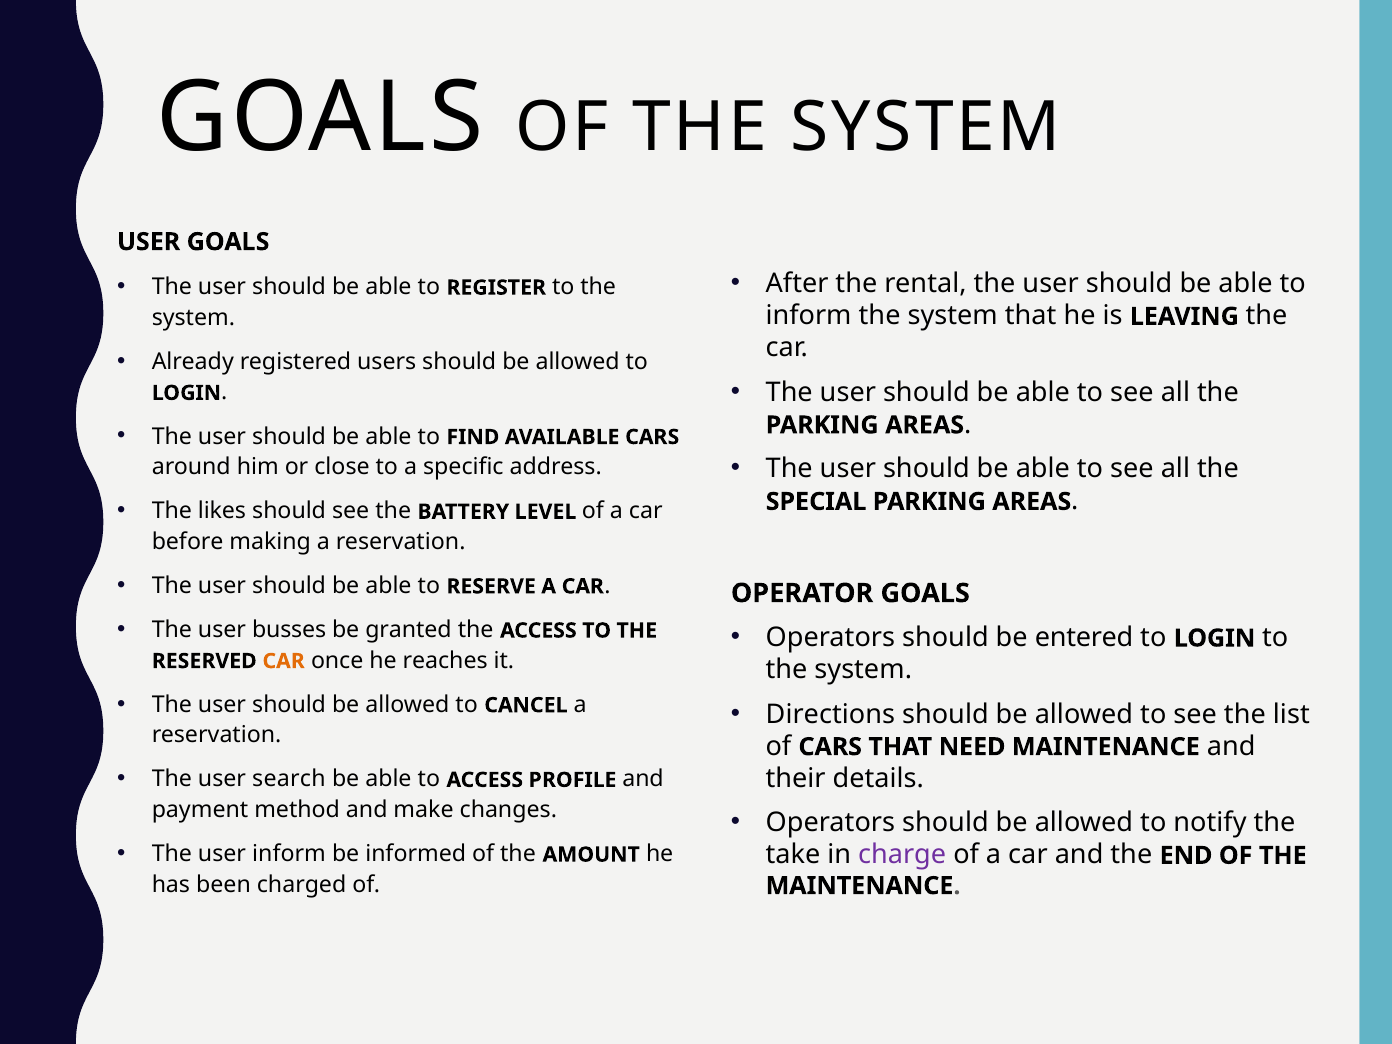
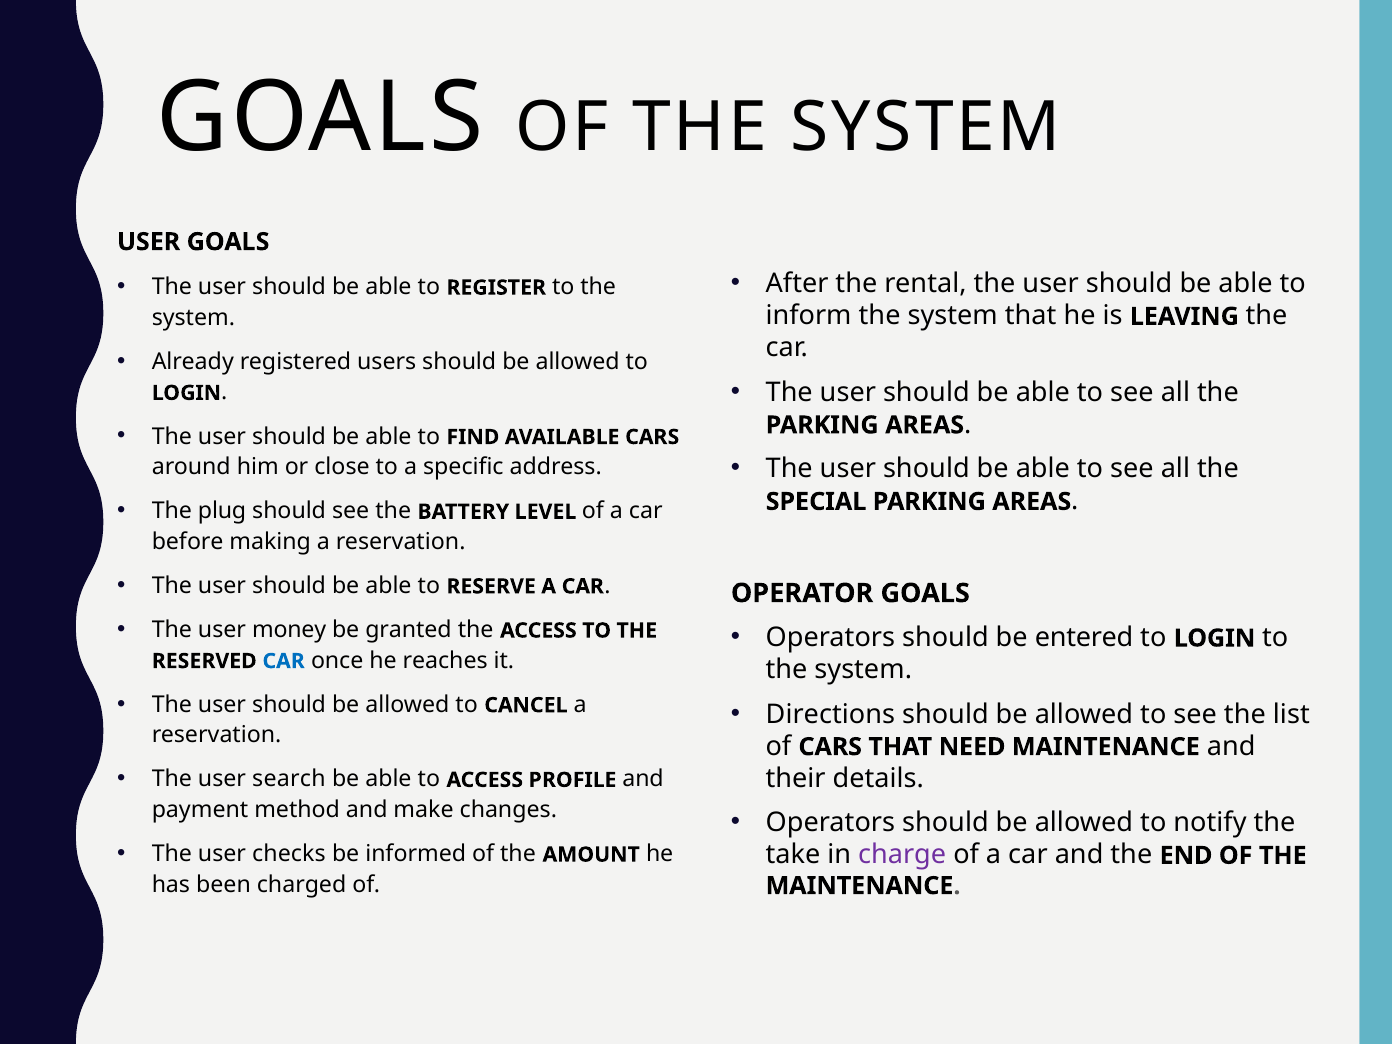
likes: likes -> plug (222, 511)
busses: busses -> money (289, 630)
CAR colour: orange -> blue (284, 661)
user inform: inform -> checks (289, 854)
